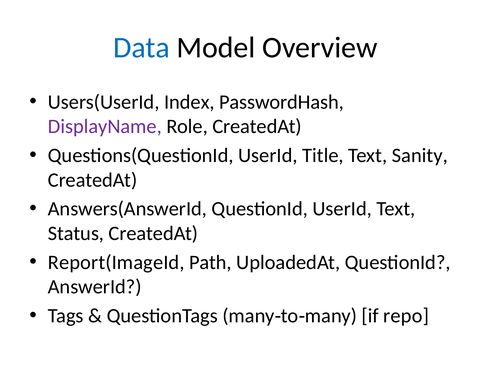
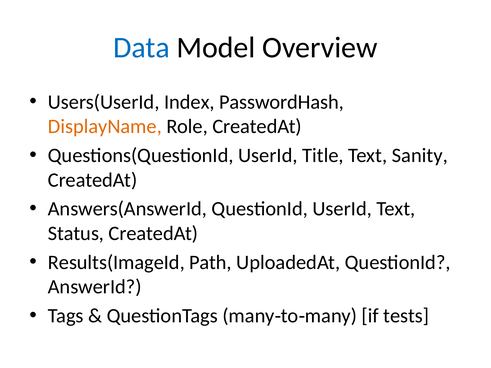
DisplayName colour: purple -> orange (105, 127)
Report(ImageId: Report(ImageId -> Results(ImageId (116, 262)
repo: repo -> tests (406, 316)
